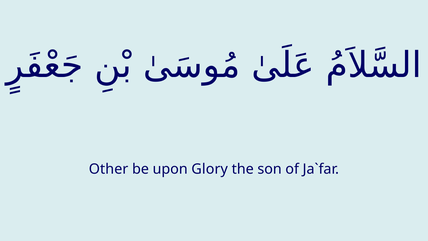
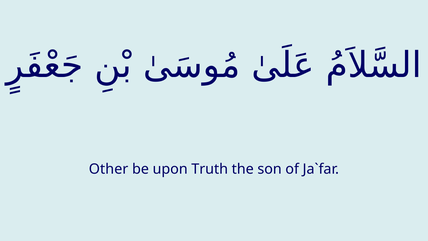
Glory: Glory -> Truth (210, 169)
